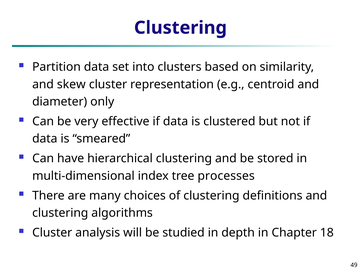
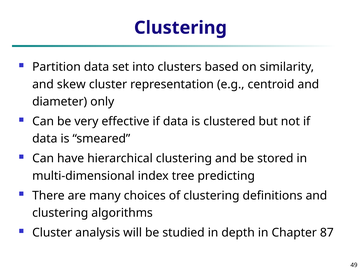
processes: processes -> predicting (226, 176)
18: 18 -> 87 (327, 232)
